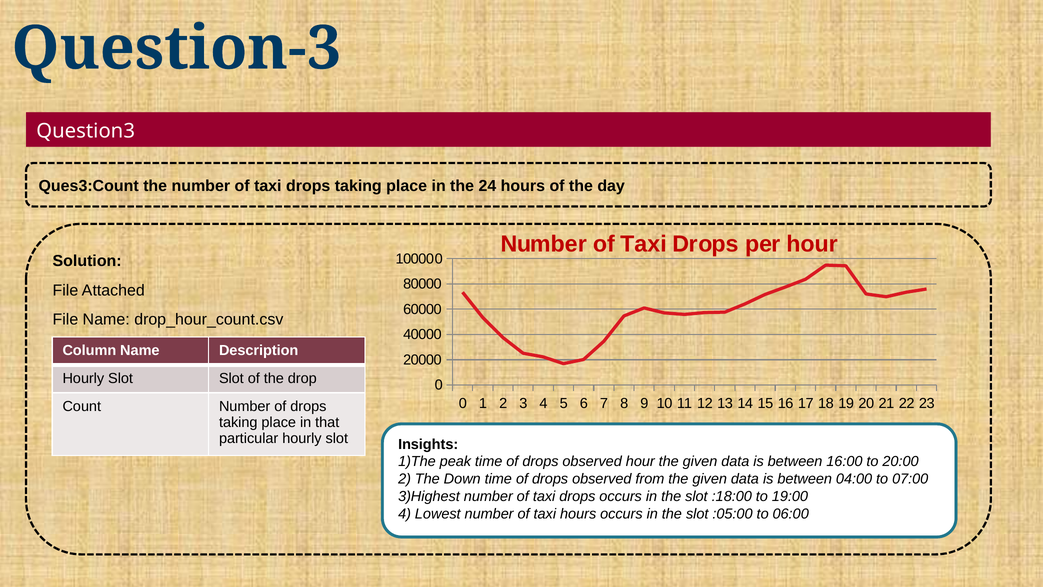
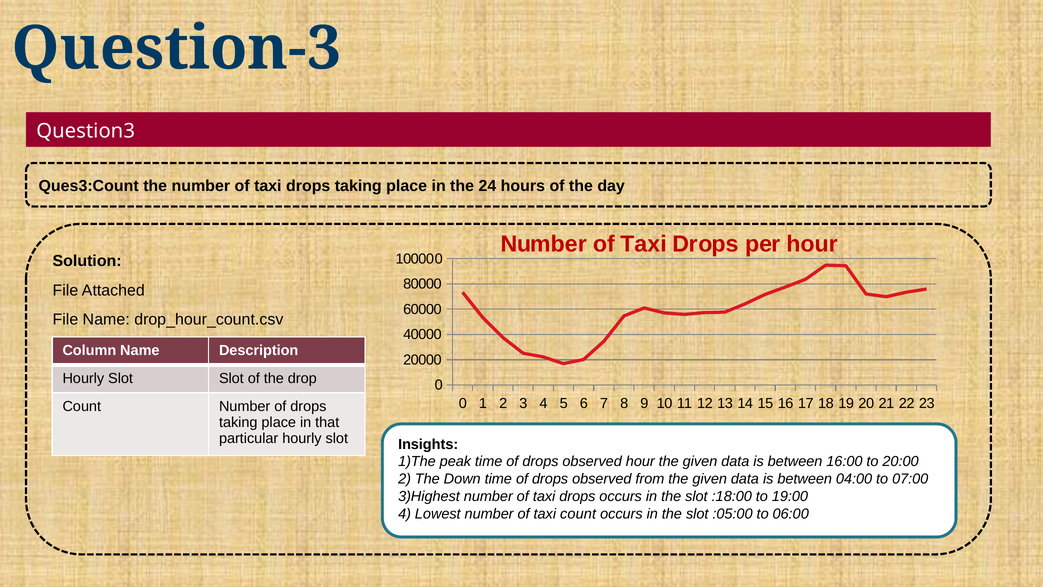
taxi hours: hours -> count (578, 514)
